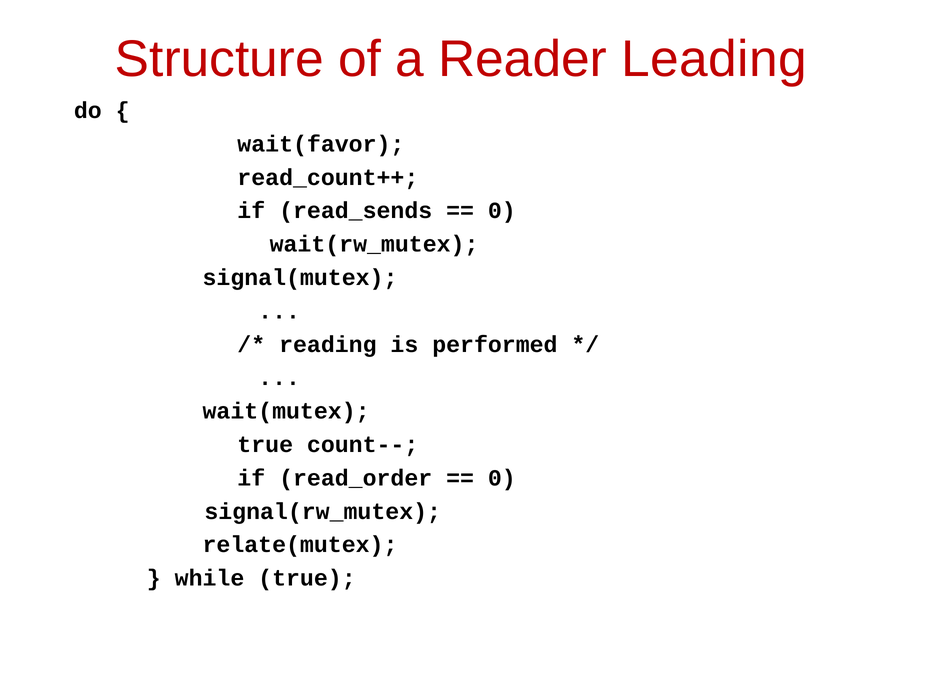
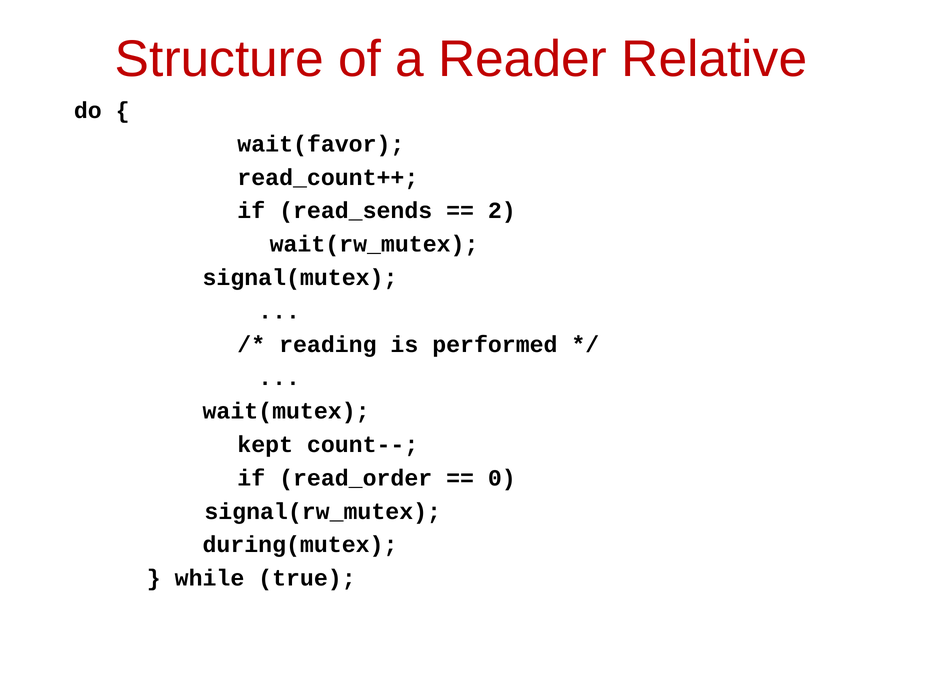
Leading: Leading -> Relative (714, 59)
0: 0 -> 2 (502, 211)
true: true -> kept (265, 445)
relate(mutex: relate(mutex -> during(mutex (300, 545)
